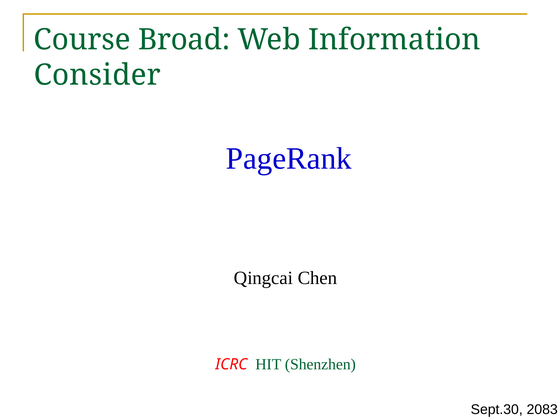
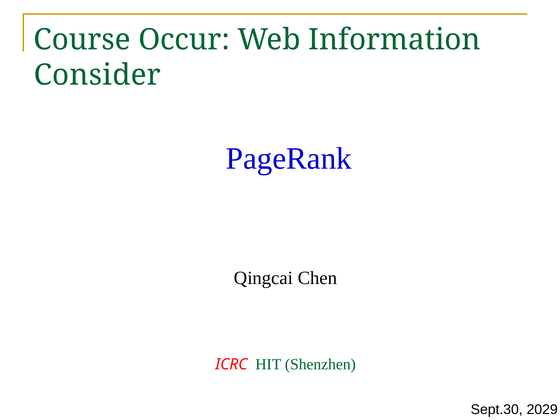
Broad: Broad -> Occur (184, 40)
2083: 2083 -> 2029 (542, 410)
